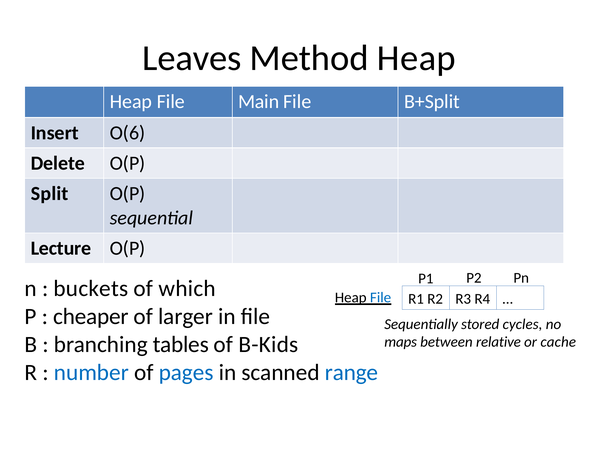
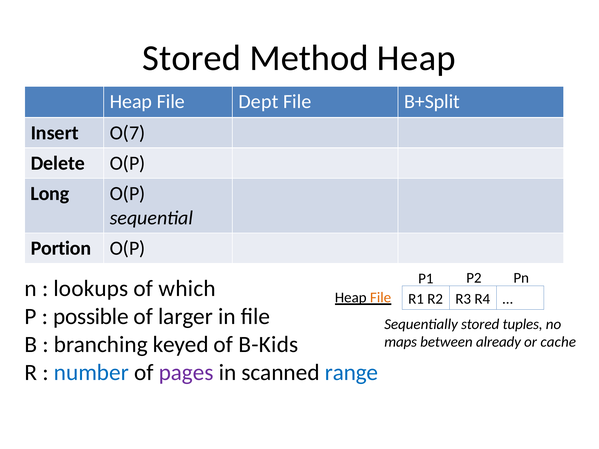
Leaves: Leaves -> Stored (192, 58)
Main: Main -> Dept (258, 102)
O(6: O(6 -> O(7 (127, 133)
Split: Split -> Long (50, 194)
Lecture: Lecture -> Portion (61, 248)
buckets: buckets -> lookups (91, 289)
File colour: blue -> orange (381, 298)
cheaper: cheaper -> possible (91, 317)
cycles: cycles -> tuples (523, 324)
tables: tables -> keyed (181, 345)
relative: relative -> already (498, 342)
pages colour: blue -> purple (186, 373)
